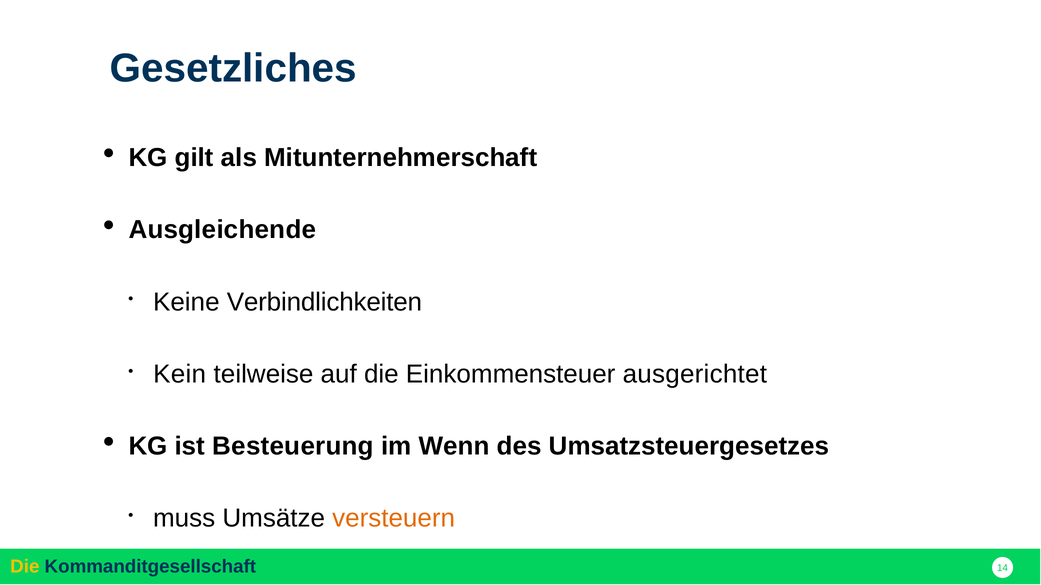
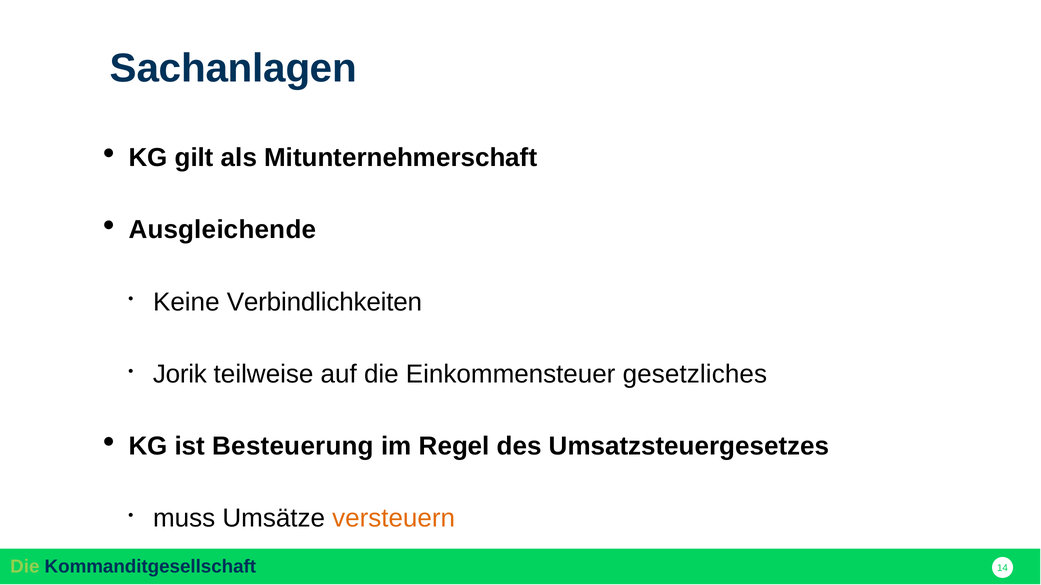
Gesetzliches: Gesetzliches -> Sachanlagen (233, 69)
Kein: Kein -> Jorik (180, 374)
ausgerichtet: ausgerichtet -> gesetzliches (695, 374)
Wenn: Wenn -> Regel (454, 447)
Die colour: yellow -> light green (25, 567)
